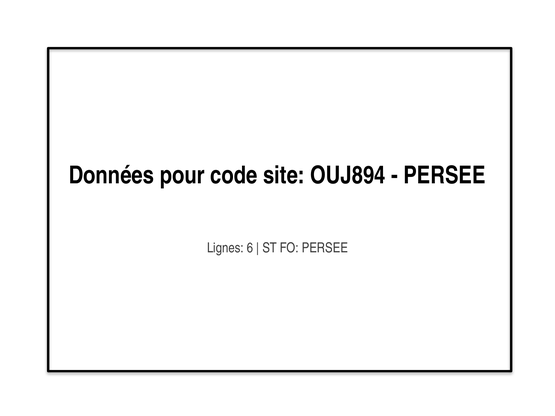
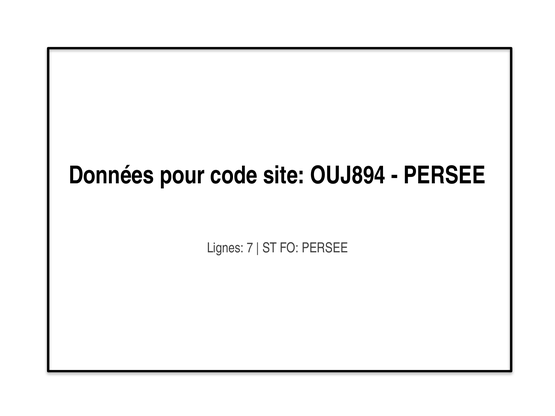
6: 6 -> 7 (250, 248)
